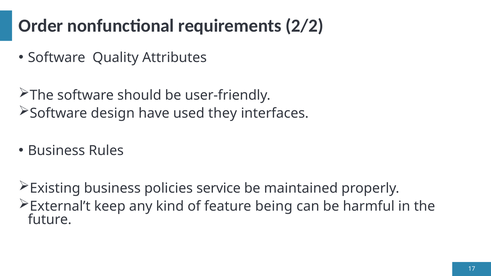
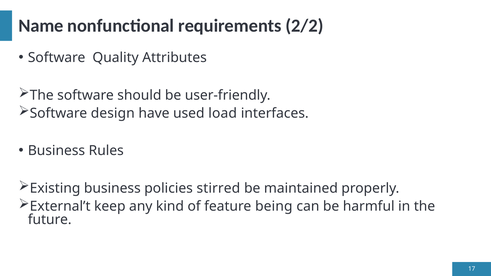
Order: Order -> Name (41, 26)
they: they -> load (223, 113)
service: service -> stirred (218, 188)
